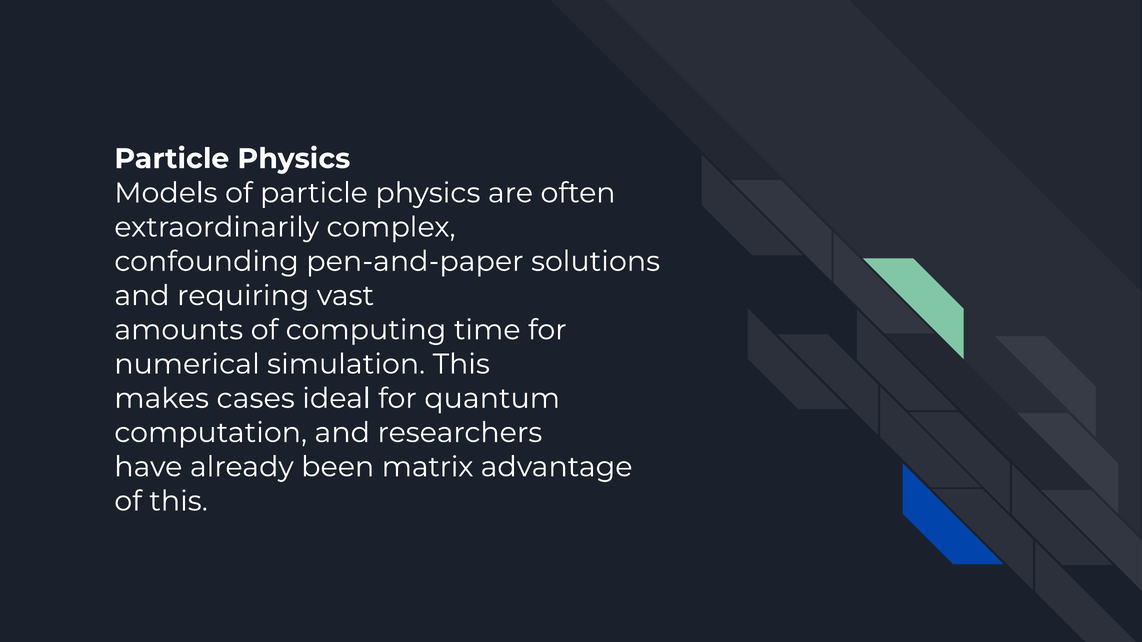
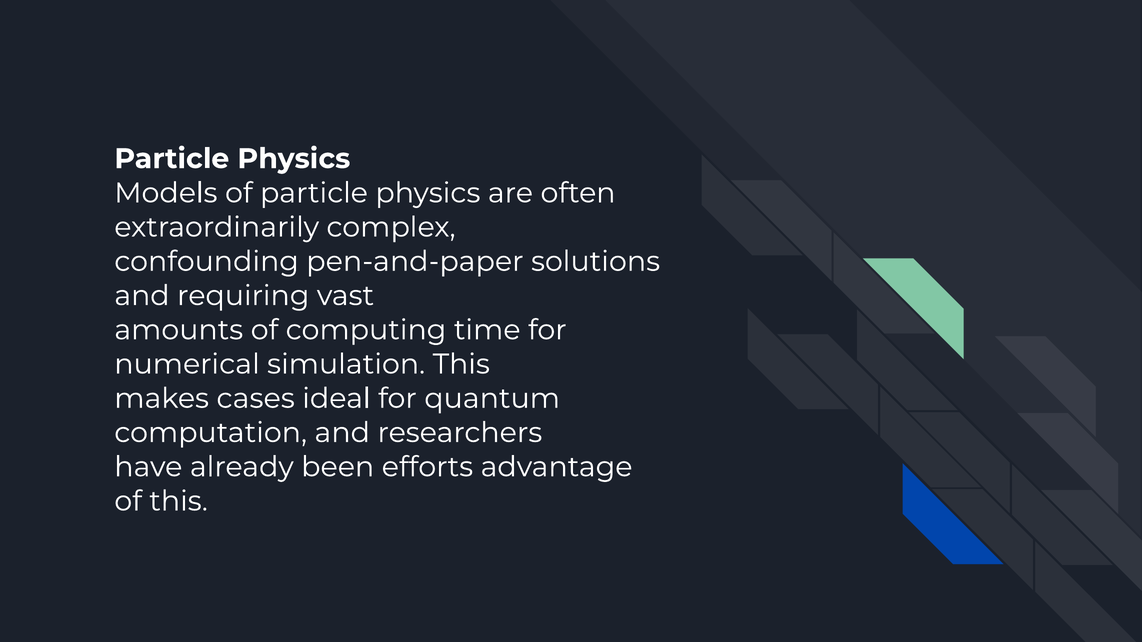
matrix: matrix -> efforts (427, 467)
